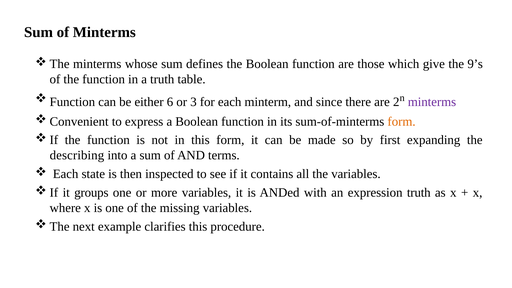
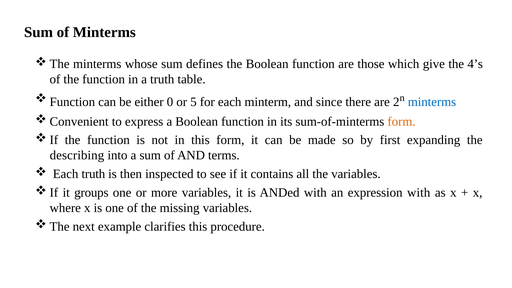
9’s: 9’s -> 4’s (475, 64)
6: 6 -> 0 (170, 102)
3: 3 -> 5 (193, 102)
minterms colour: purple -> blue (432, 102)
Each state: state -> truth (93, 174)
expression truth: truth -> with (419, 193)
